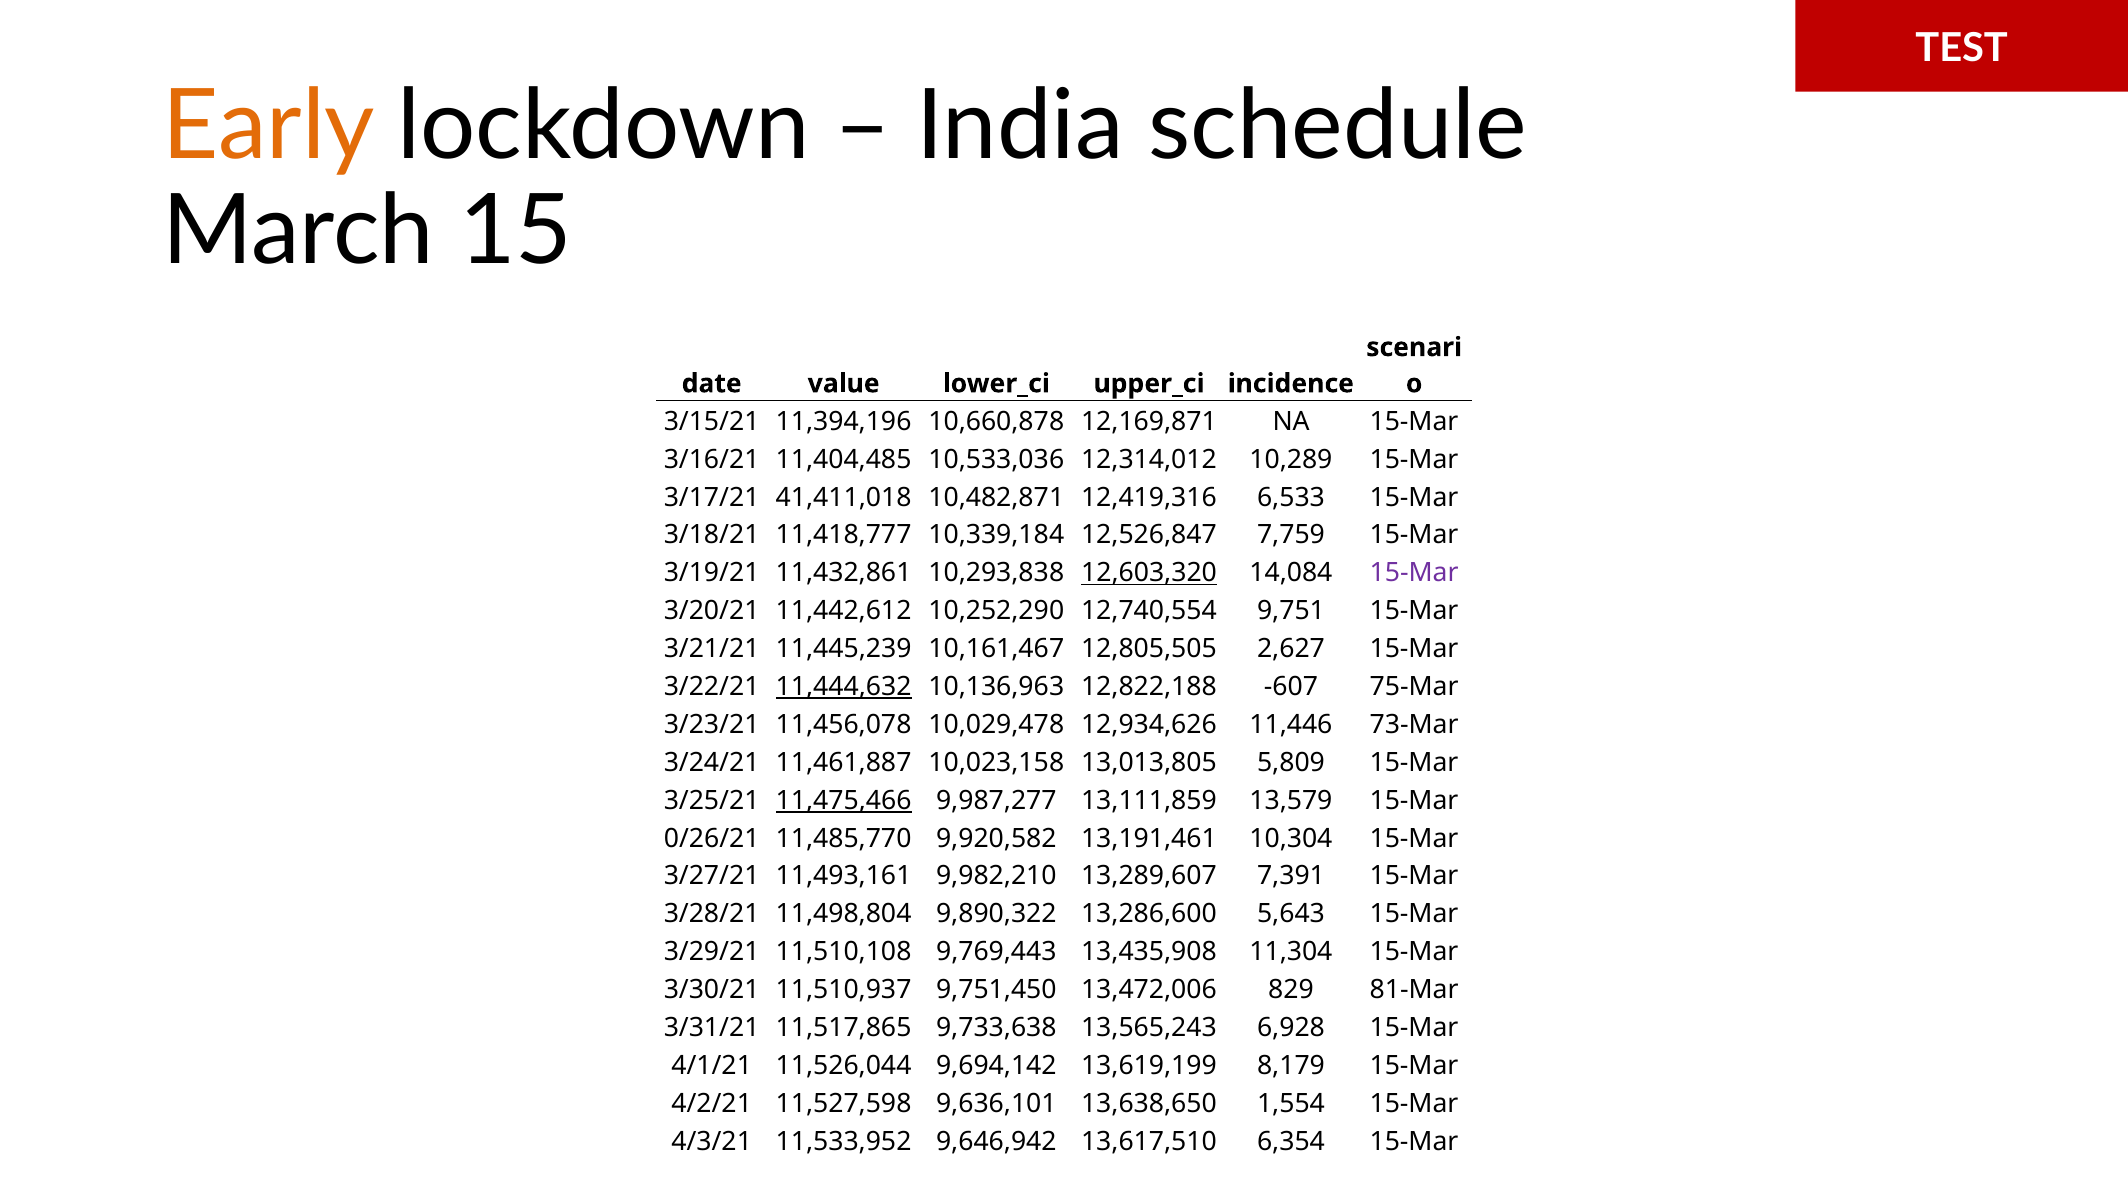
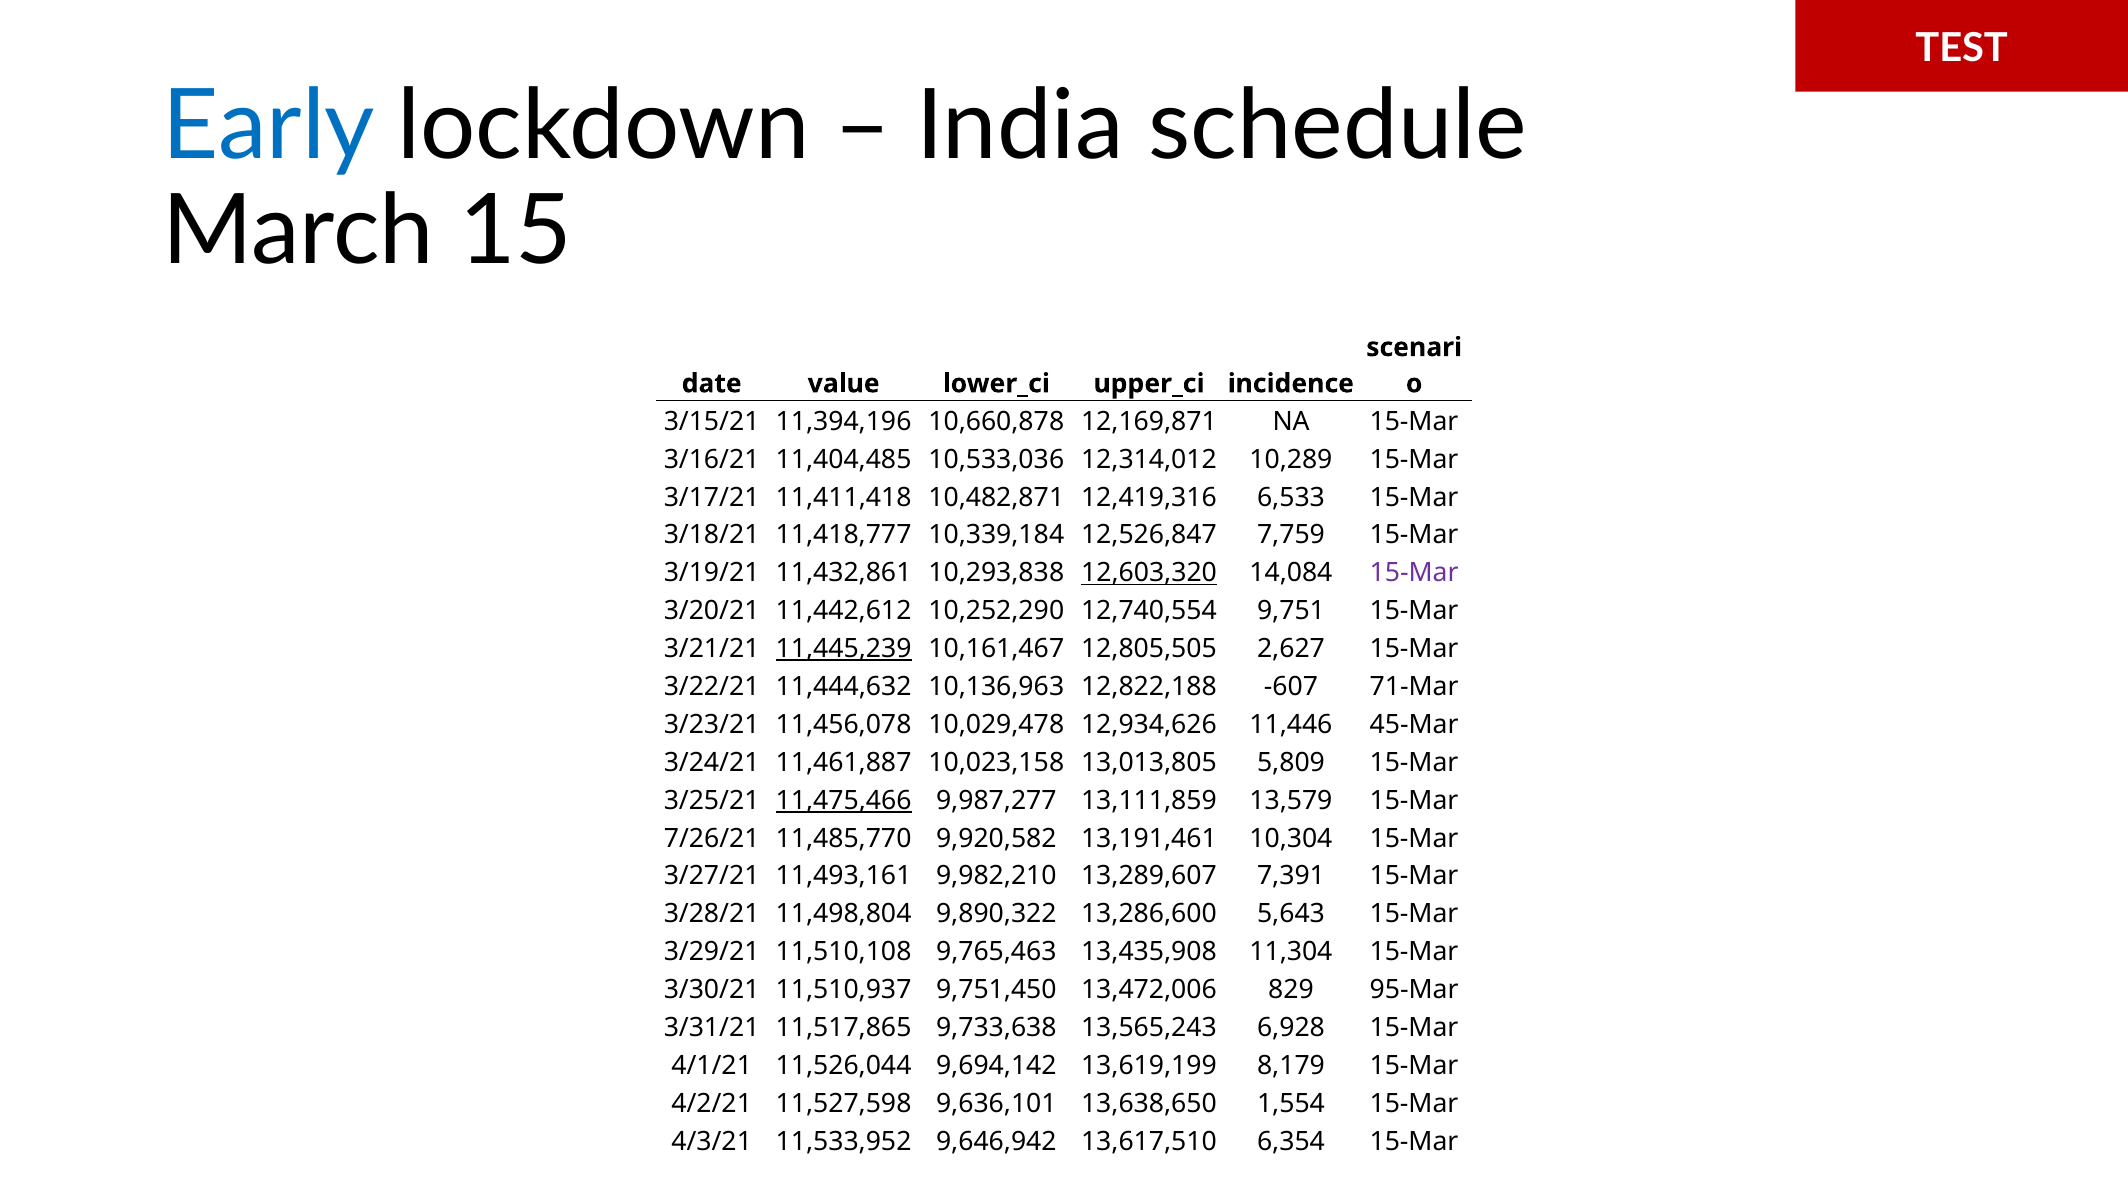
Early colour: orange -> blue (269, 126)
41,411,018: 41,411,018 -> 11,411,418 (844, 497)
11,445,239 underline: none -> present (844, 649)
11,444,632 underline: present -> none (844, 687)
75-Mar: 75-Mar -> 71-Mar (1414, 687)
73-Mar: 73-Mar -> 45-Mar (1414, 725)
0/26/21: 0/26/21 -> 7/26/21 (712, 838)
9,769,443: 9,769,443 -> 9,765,463 (996, 952)
81-Mar: 81-Mar -> 95-Mar (1414, 990)
